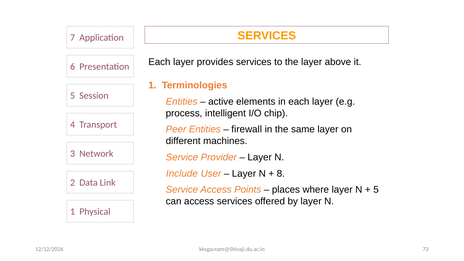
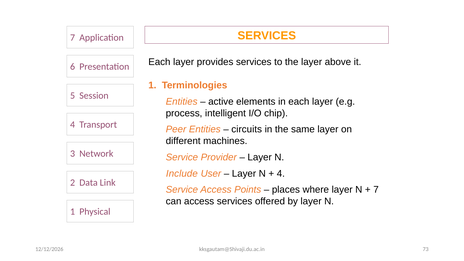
firewall: firewall -> circuits (247, 129)
8: 8 -> 4 (281, 173)
5: 5 -> 7 (376, 190)
